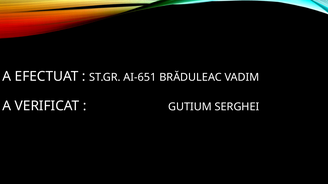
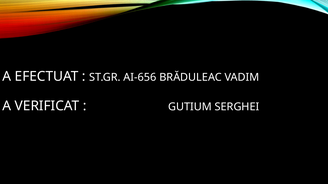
AI-651: AI-651 -> AI-656 (140, 78)
